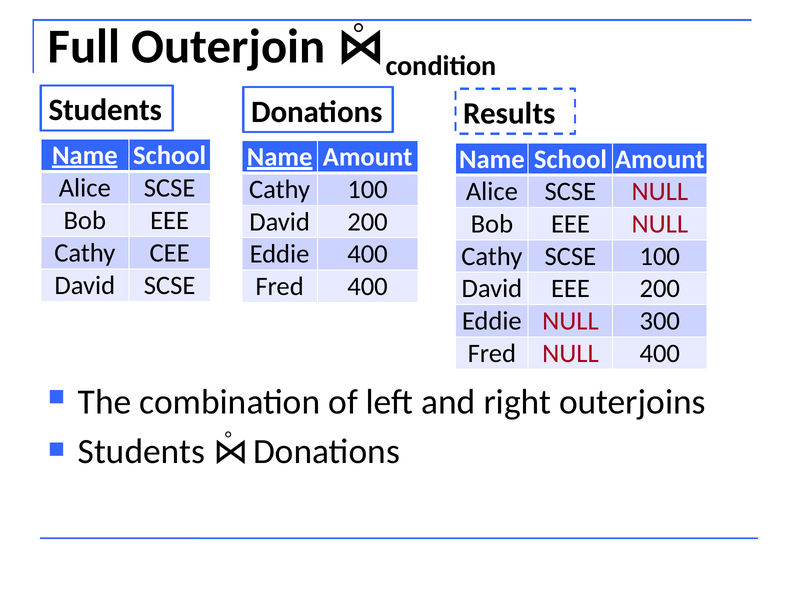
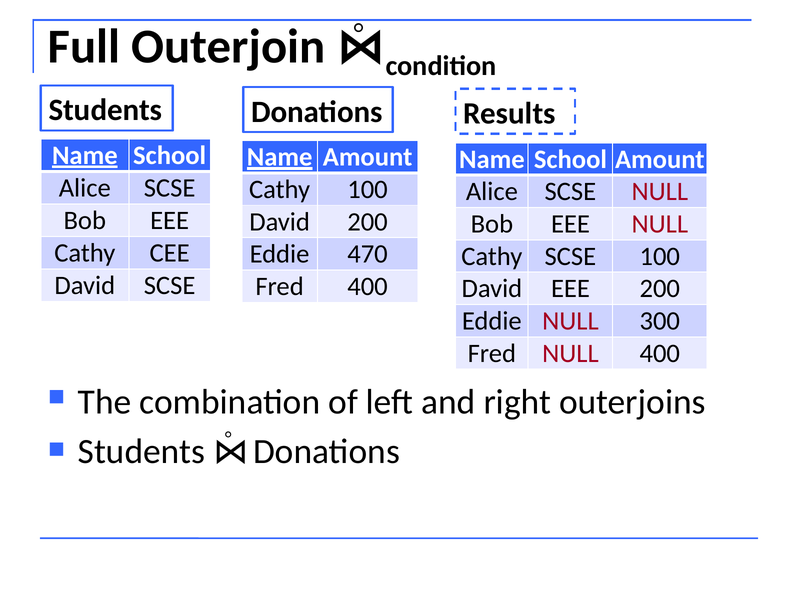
Eddie 400: 400 -> 470 (368, 254)
